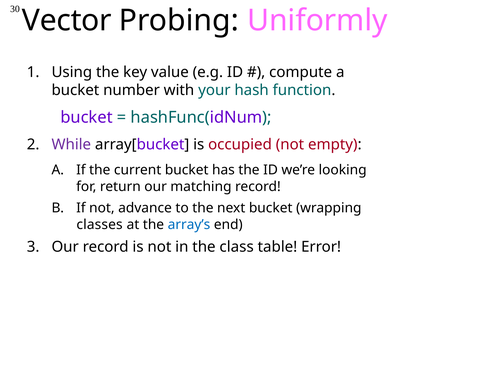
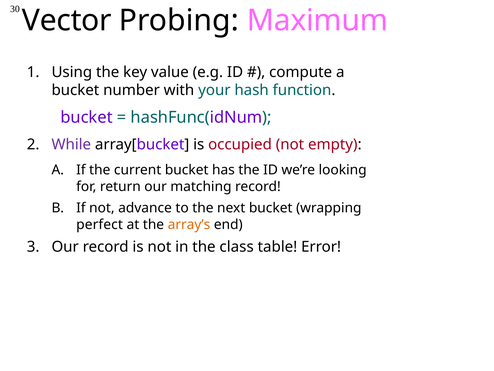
Uniformly: Uniformly -> Maximum (317, 21)
classes: classes -> perfect (100, 224)
array’s colour: blue -> orange (189, 224)
